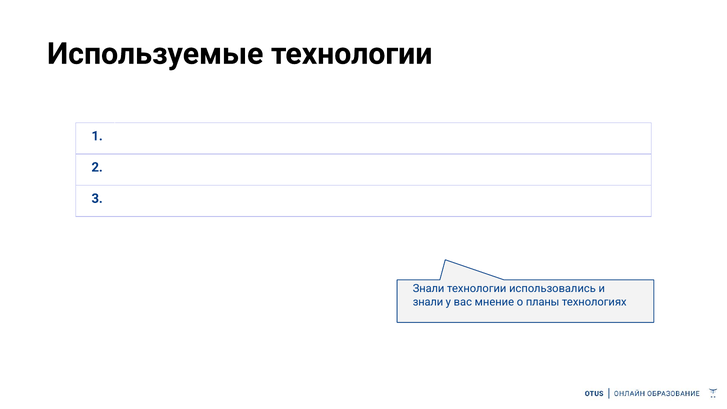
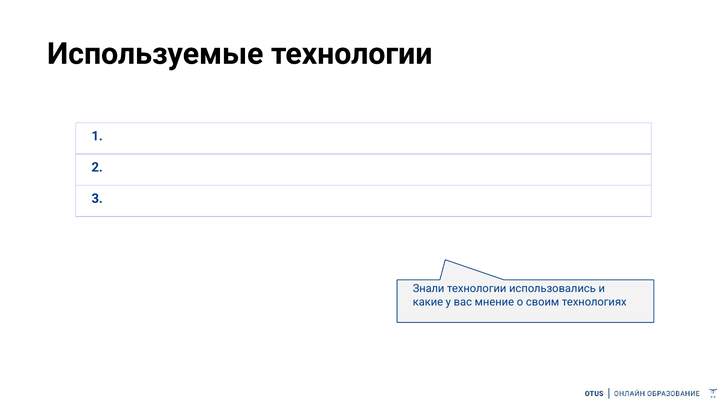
знали: знали -> какие (428, 302)
планы: планы -> своим (543, 302)
